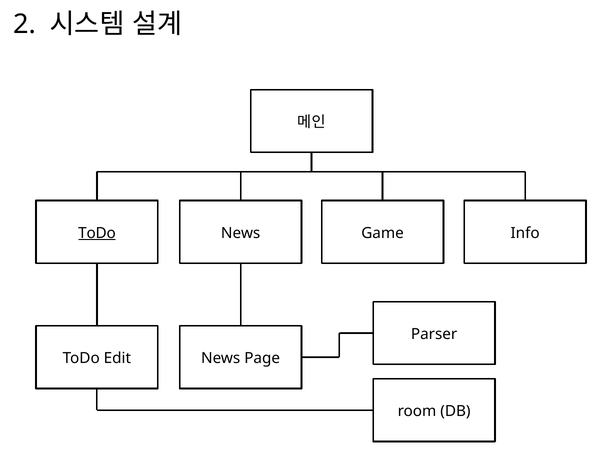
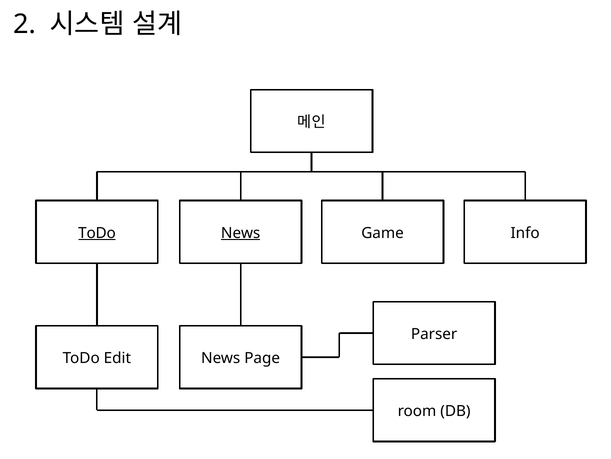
News underline: none -> present (241, 233)
